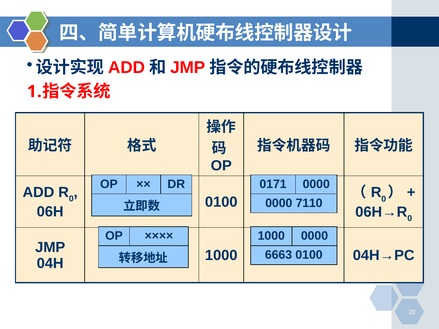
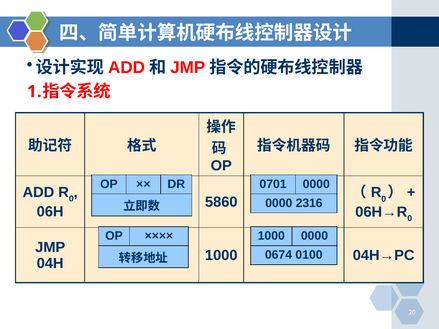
0171: 0171 -> 0701 (273, 184)
0100: 0100 -> 5860 (221, 202)
7110: 7110 -> 2316 (309, 203)
6663: 6663 -> 0674 (278, 255)
